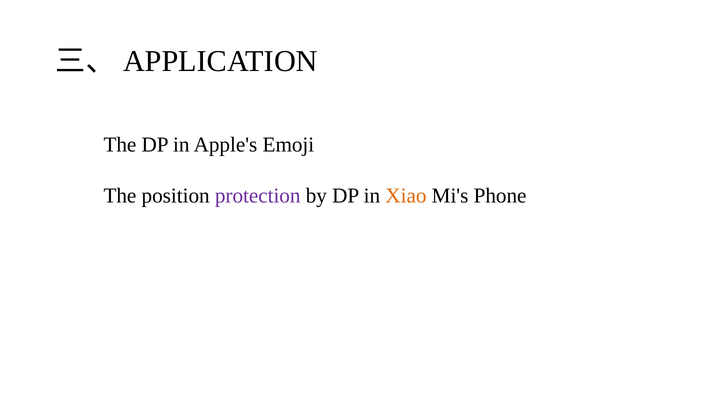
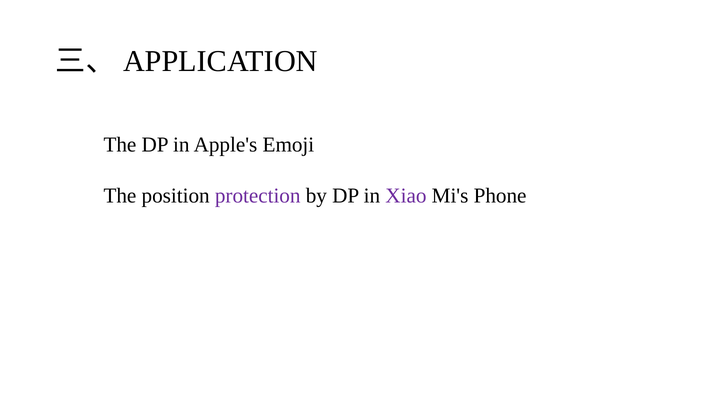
Xiao colour: orange -> purple (406, 195)
